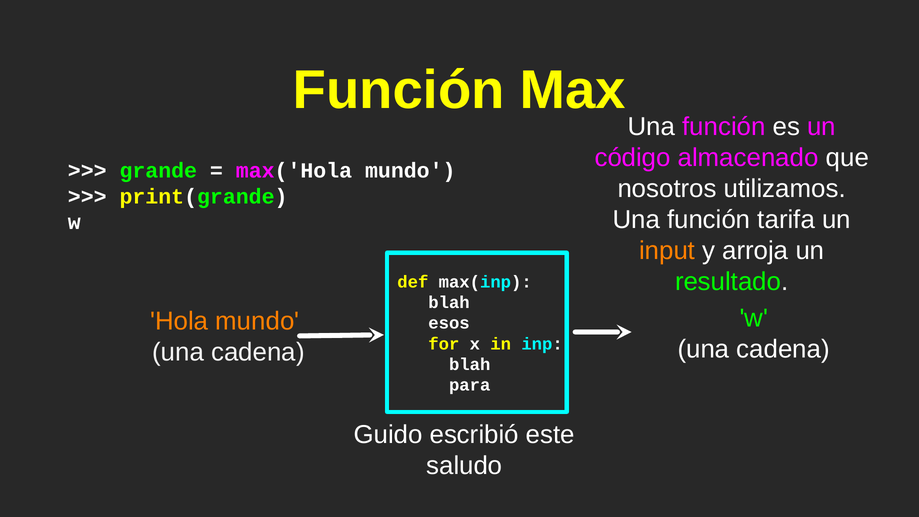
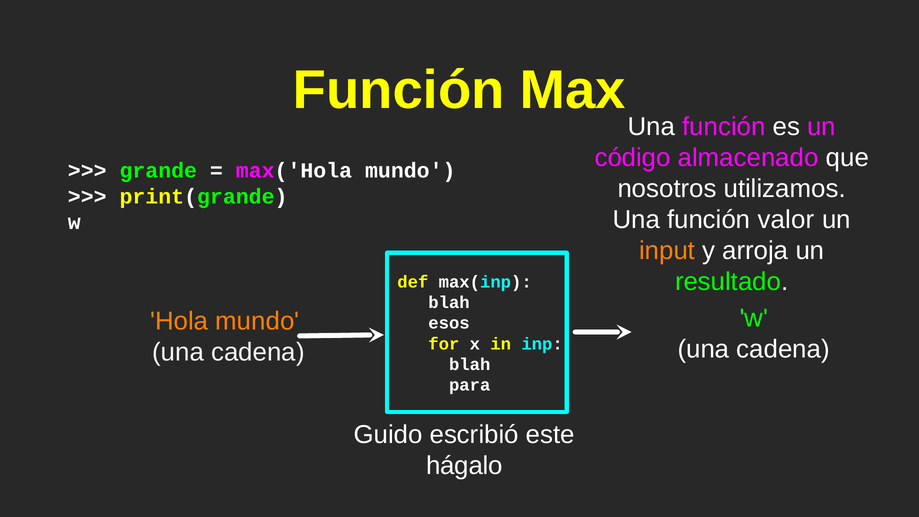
tarifa: tarifa -> valor (786, 220)
saludo: saludo -> hágalo (464, 466)
